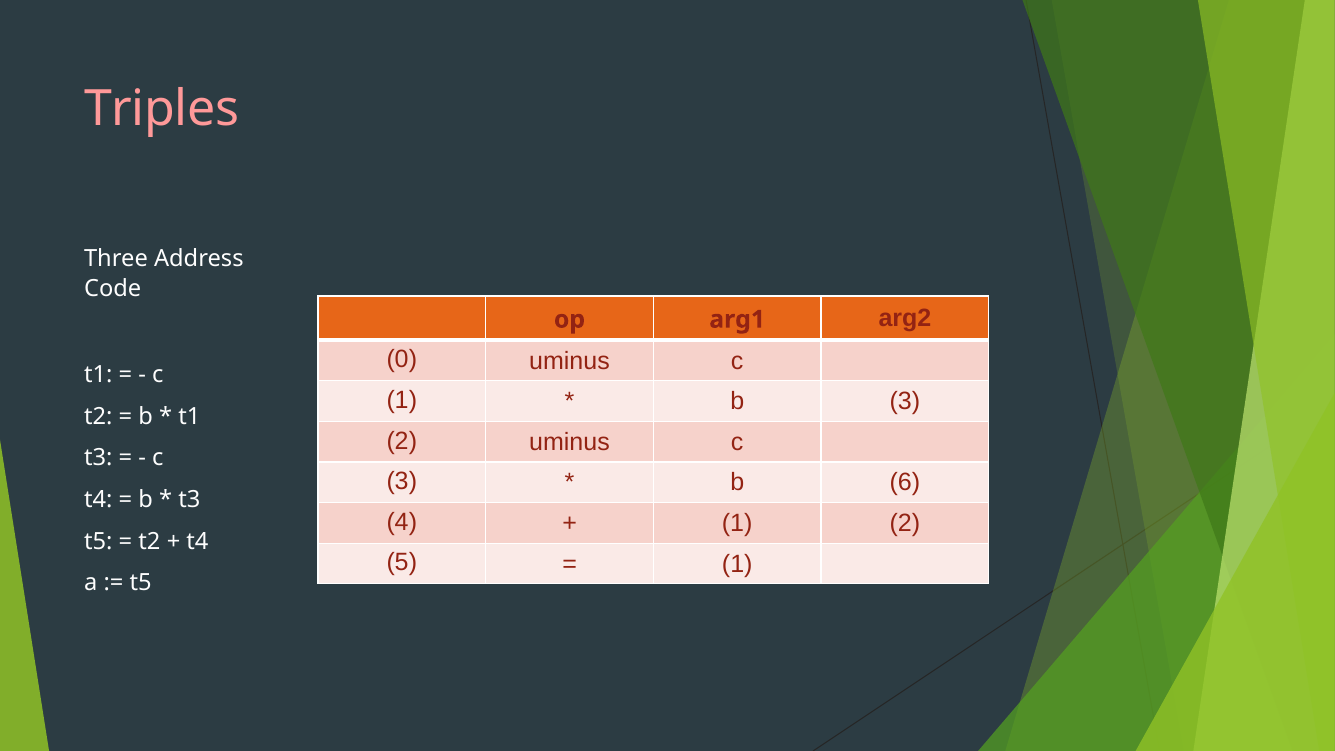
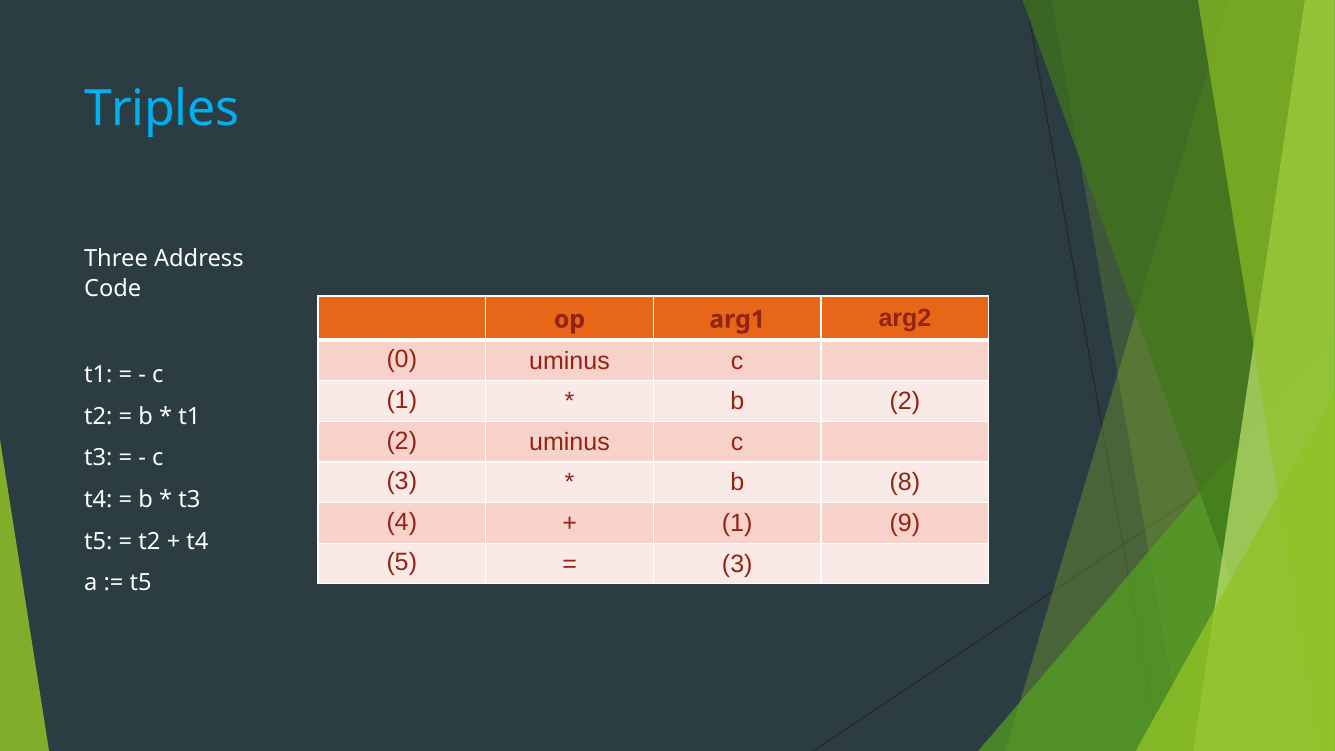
Triples colour: pink -> light blue (162, 109)
b 3: 3 -> 2 (905, 401)
6: 6 -> 8 (905, 483)
1 2: 2 -> 9 (905, 523)
1: 1 -> 3 (737, 564)
